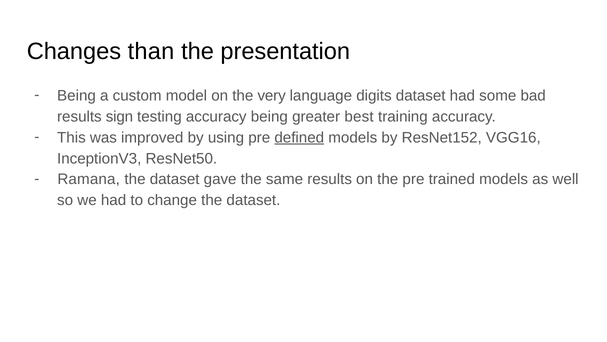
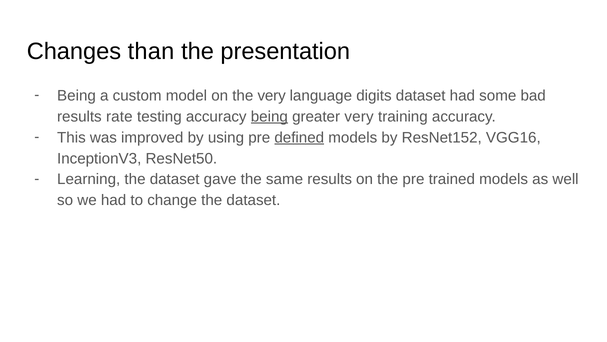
sign: sign -> rate (119, 116)
being underline: none -> present (269, 116)
greater best: best -> very (359, 116)
Ramana: Ramana -> Learning (89, 179)
